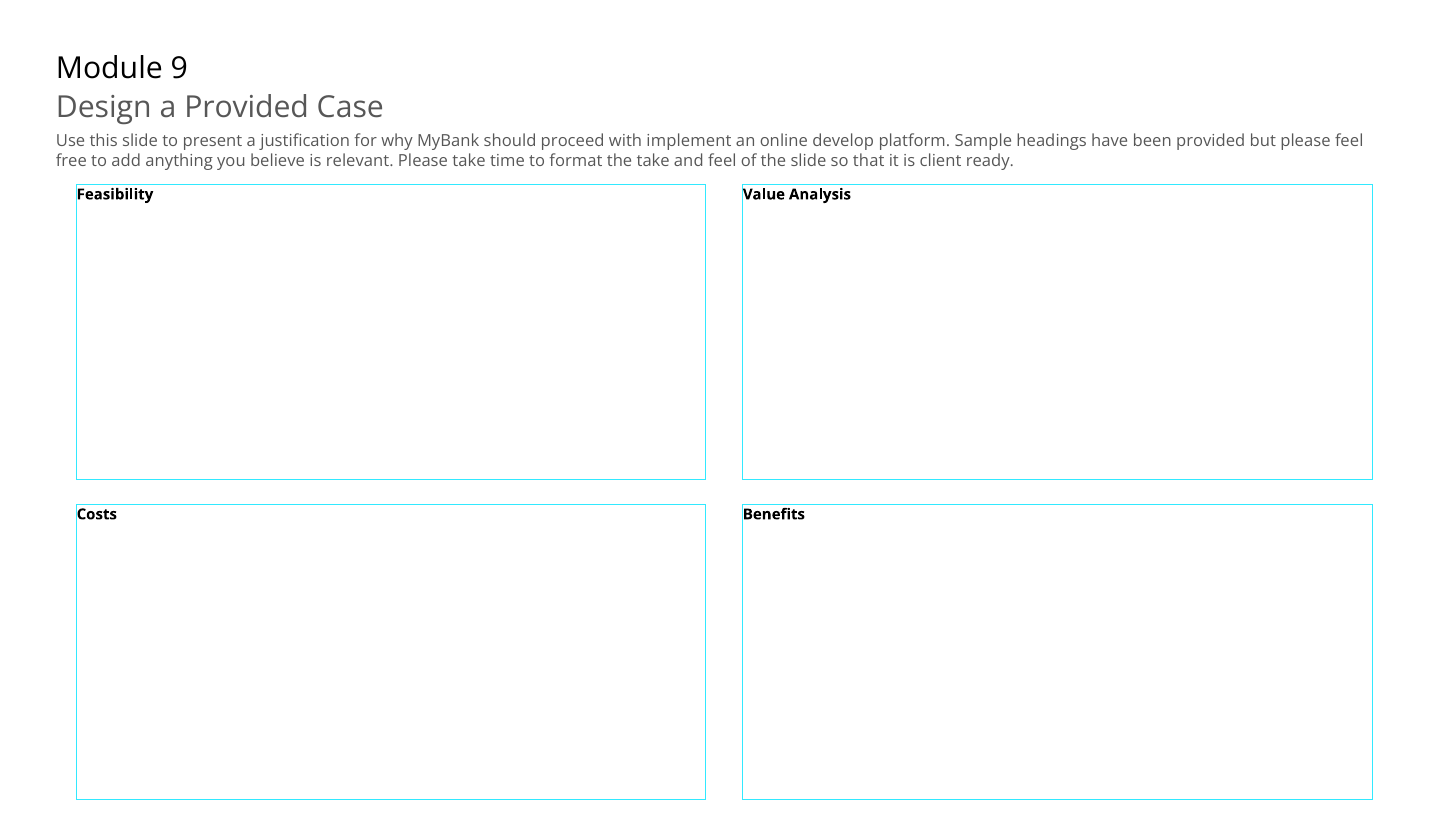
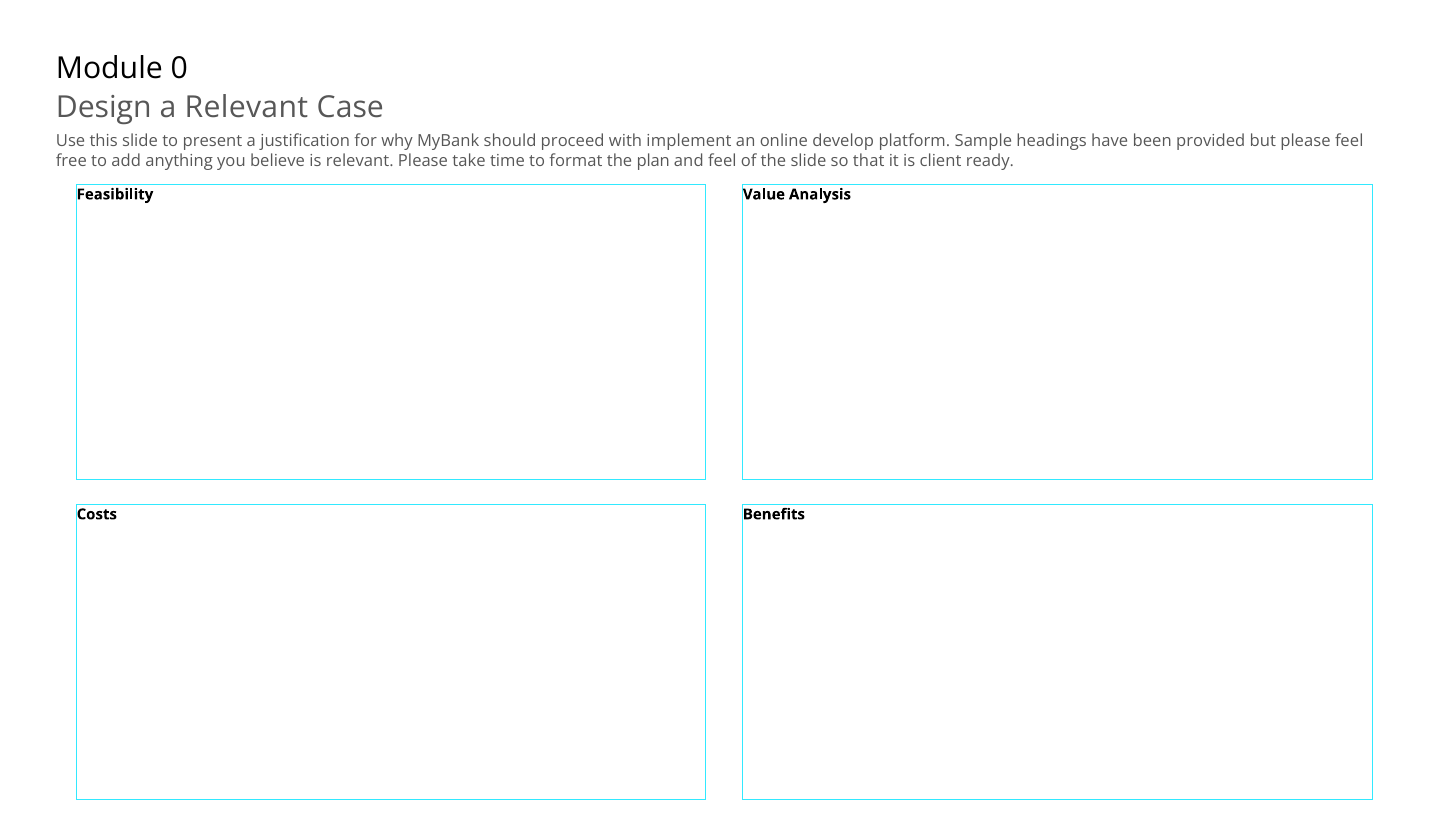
9: 9 -> 0 (179, 68)
a Provided: Provided -> Relevant (246, 108)
the take: take -> plan (653, 161)
